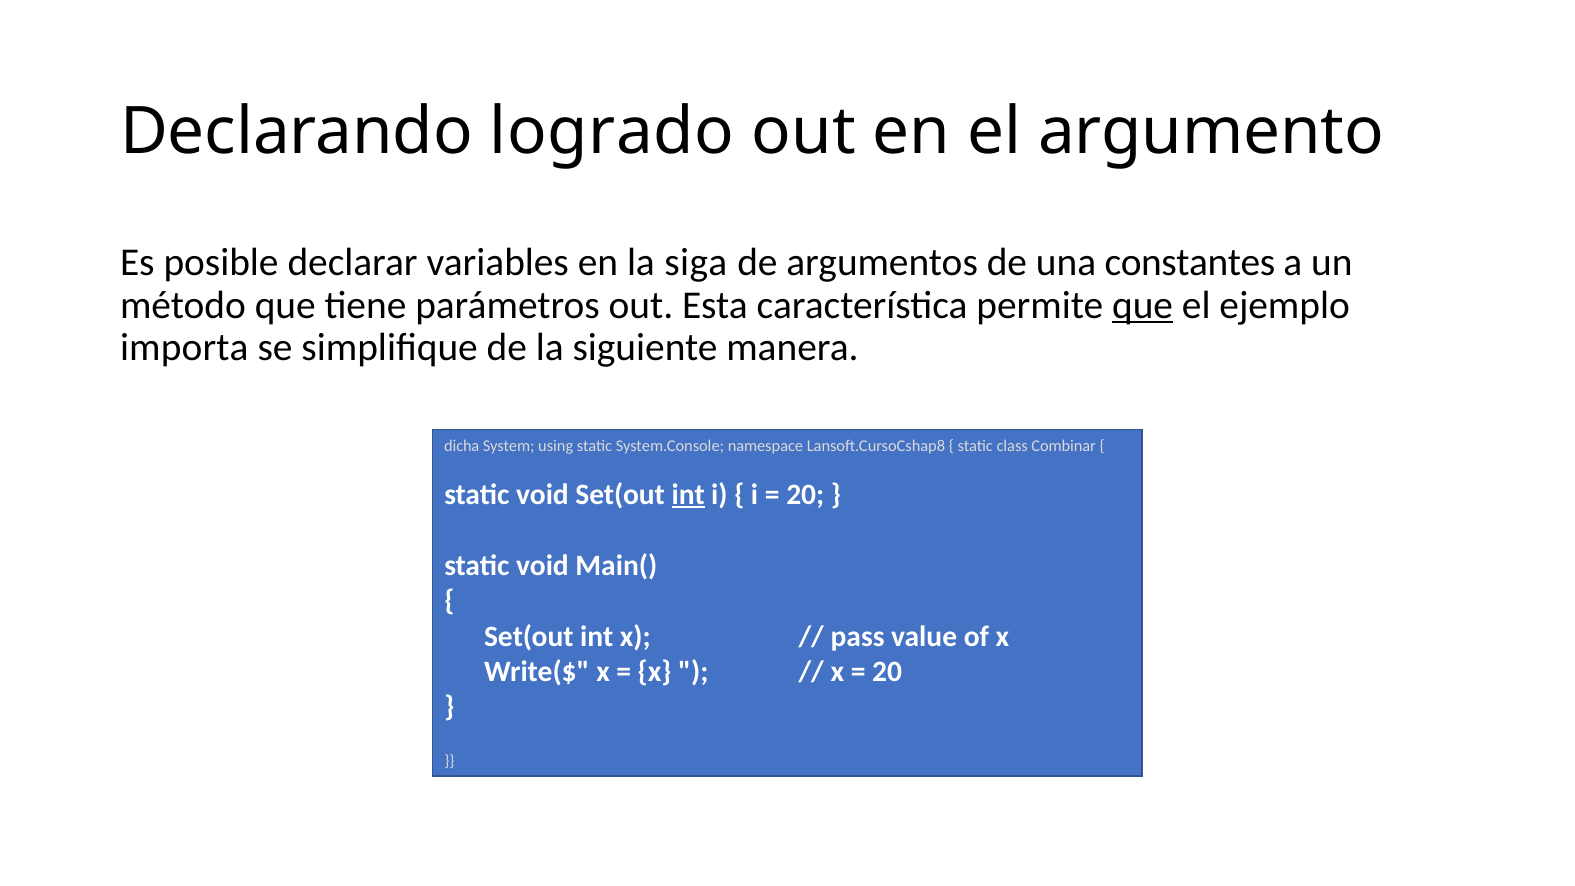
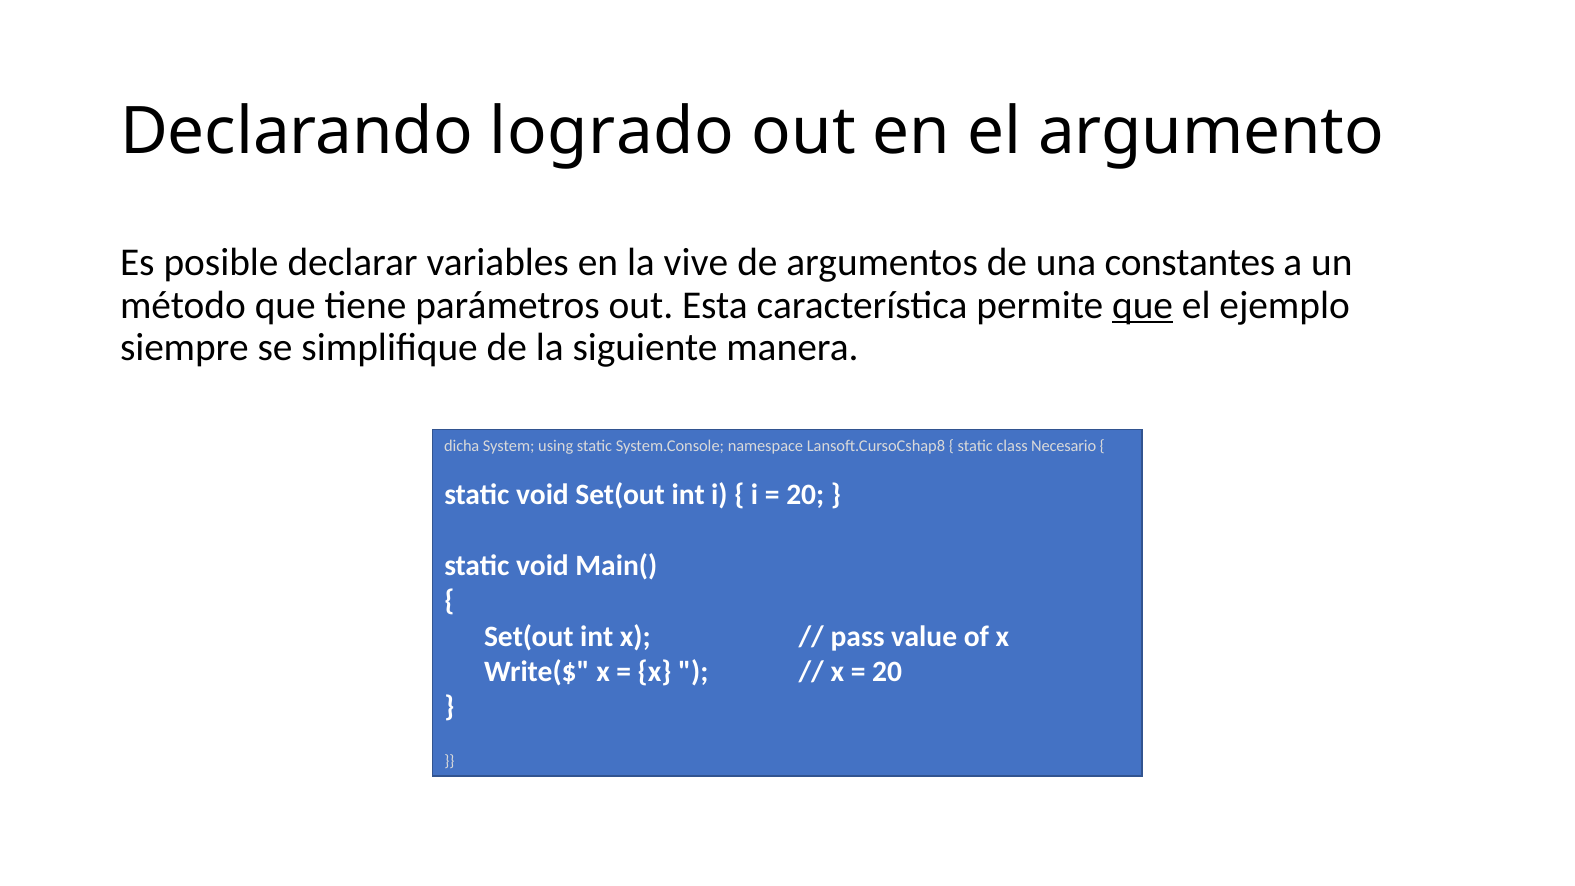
siga: siga -> vive (696, 263)
importa: importa -> siempre (184, 348)
Combinar: Combinar -> Necesario (1064, 446)
int underline: present -> none (688, 495)
